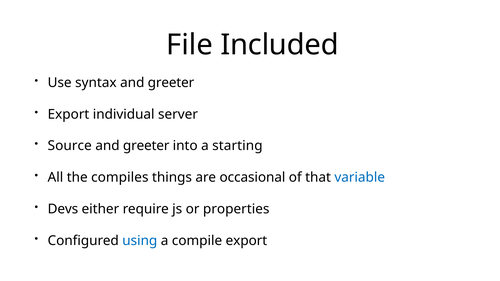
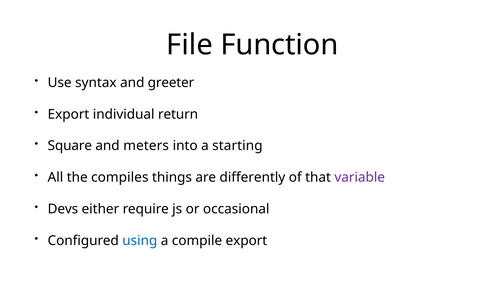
Included: Included -> Function (279, 45)
server: server -> return (178, 114)
Source: Source -> Square (70, 146)
greeter: greeter -> meters (146, 146)
occasional: occasional -> differently (252, 178)
variable colour: blue -> purple (360, 178)
properties: properties -> occasional (236, 209)
